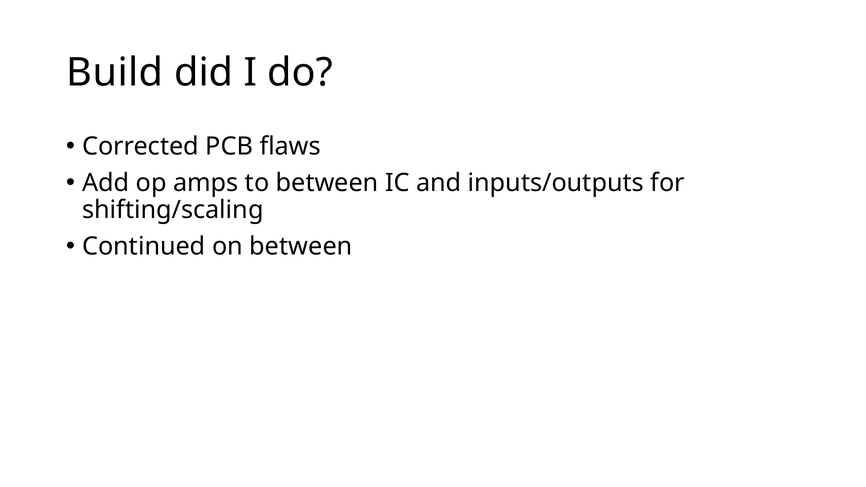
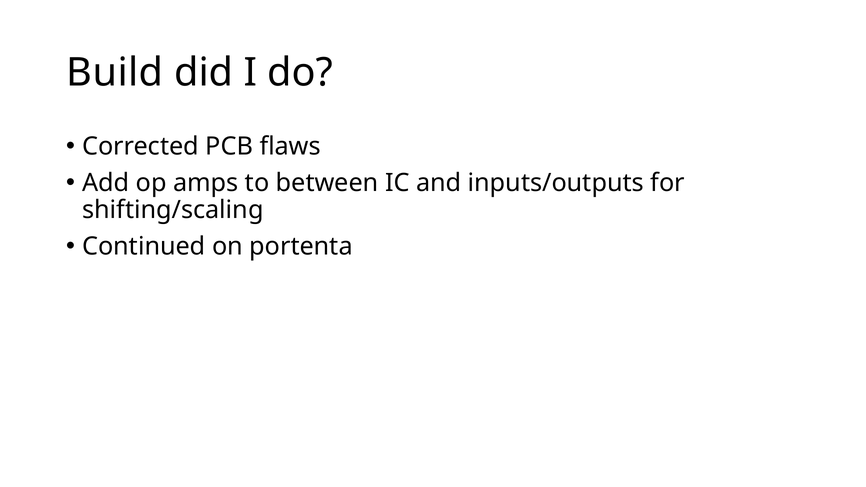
on between: between -> portenta (301, 246)
